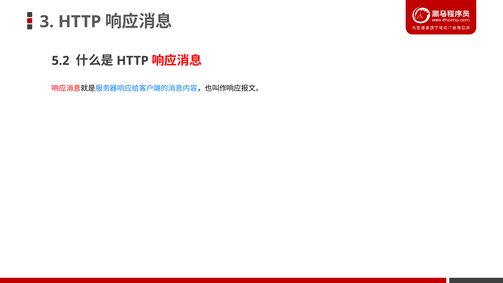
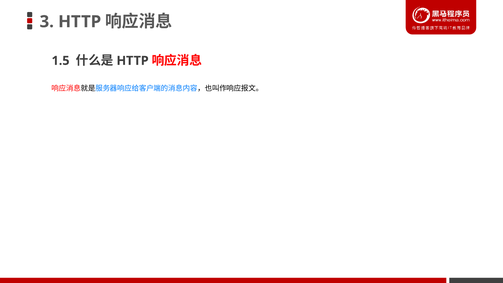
5.2: 5.2 -> 1.5 (61, 61)
